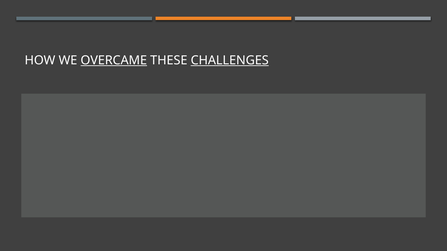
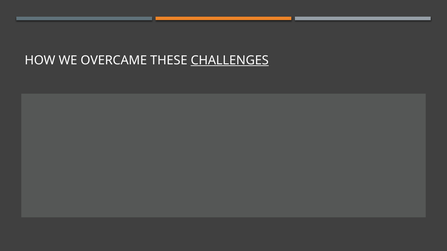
OVERCAME underline: present -> none (114, 60)
